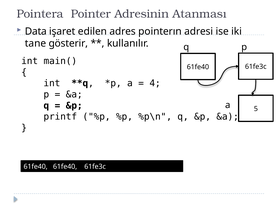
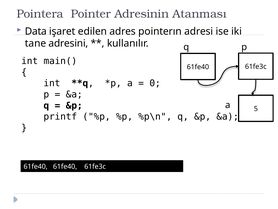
gösterir: gösterir -> adresini (68, 43)
4: 4 -> 0 (155, 83)
